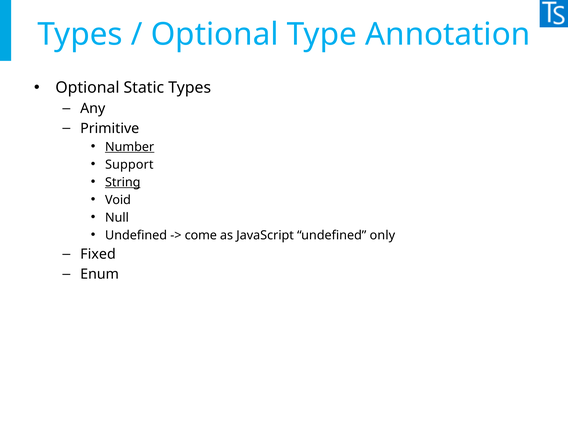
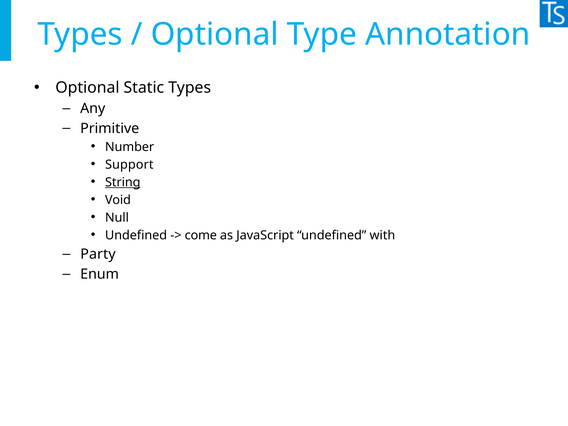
Number underline: present -> none (130, 147)
only: only -> with (382, 235)
Fixed: Fixed -> Party (98, 254)
